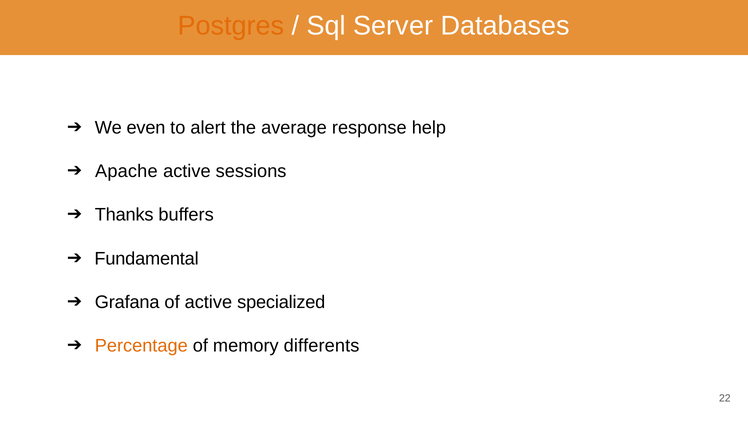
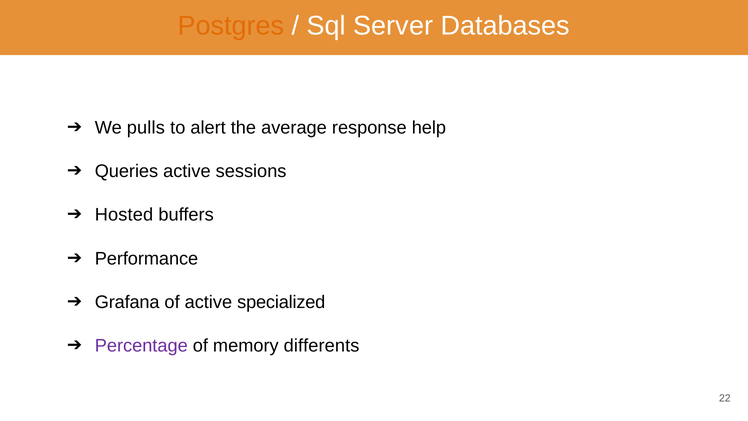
even: even -> pulls (146, 128)
Apache: Apache -> Queries (126, 171)
Thanks: Thanks -> Hosted (124, 215)
Fundamental: Fundamental -> Performance (147, 258)
Percentage colour: orange -> purple (141, 346)
